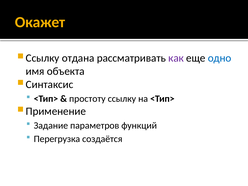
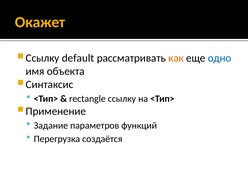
отдана: отдана -> default (78, 58)
как colour: purple -> orange (176, 58)
простоту: простоту -> rectangle (87, 99)
